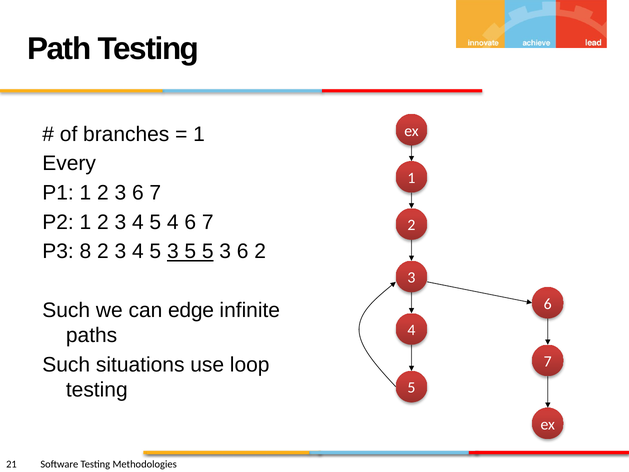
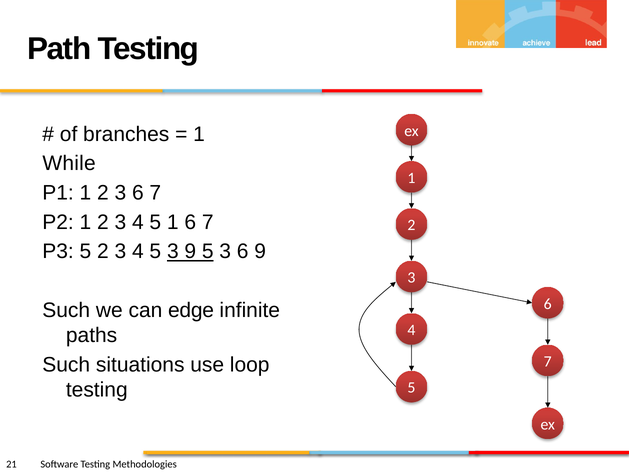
Every: Every -> While (69, 163)
5 4: 4 -> 1 (173, 222)
P3 8: 8 -> 5 (85, 251)
3 5: 5 -> 9 (190, 251)
6 2: 2 -> 9 (260, 251)
